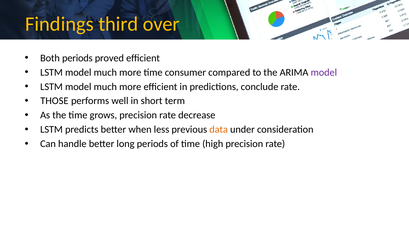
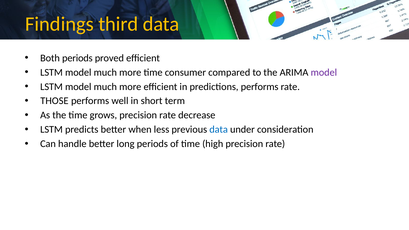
third over: over -> data (161, 24)
predictions conclude: conclude -> performs (260, 87)
data colour: orange -> blue (219, 130)
